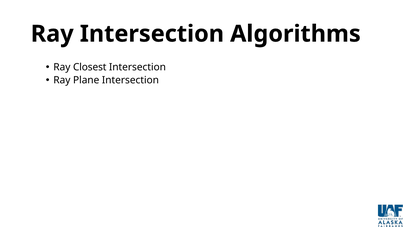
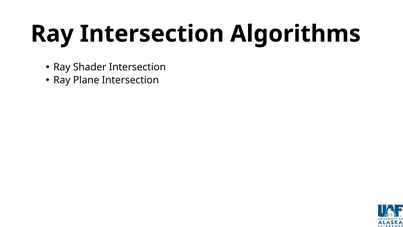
Closest: Closest -> Shader (90, 67)
